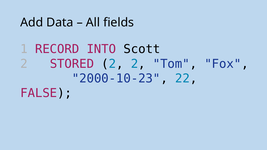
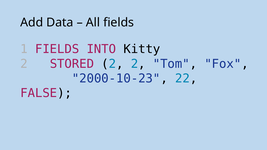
1 RECORD: RECORD -> FIELDS (57, 49)
Scott: Scott -> Kitty (142, 49)
